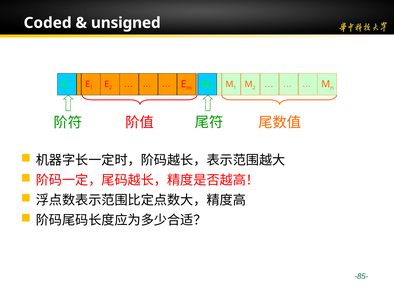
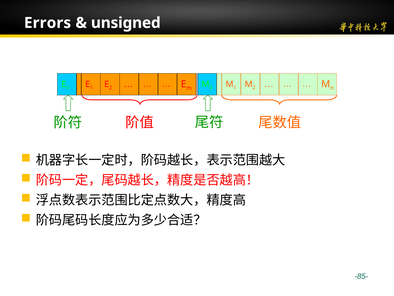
Coded: Coded -> Errors (48, 23)
